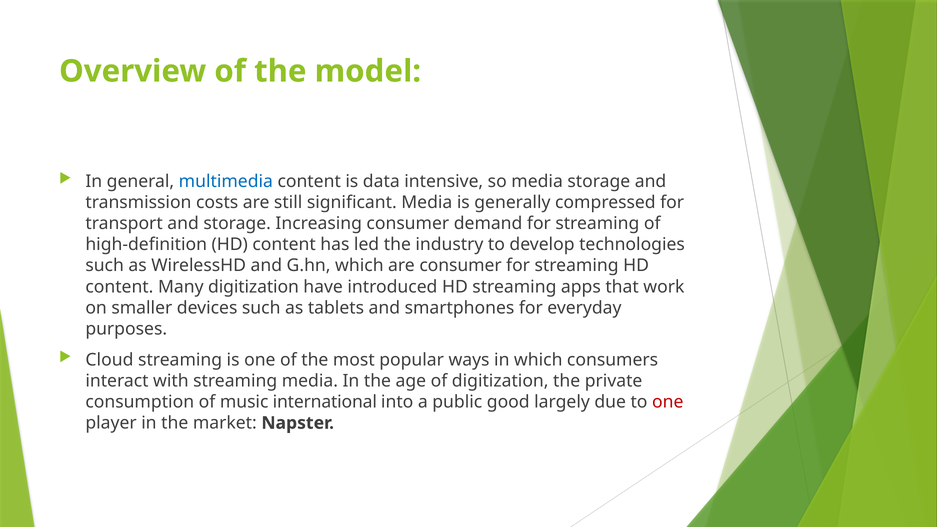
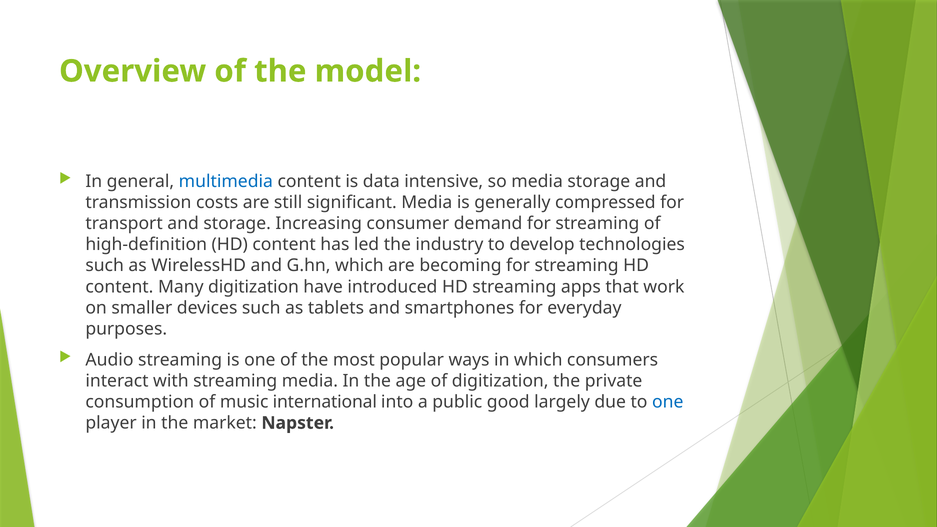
are consumer: consumer -> becoming (460, 266)
Cloud: Cloud -> Audio (109, 360)
one colour: red -> blue (668, 402)
